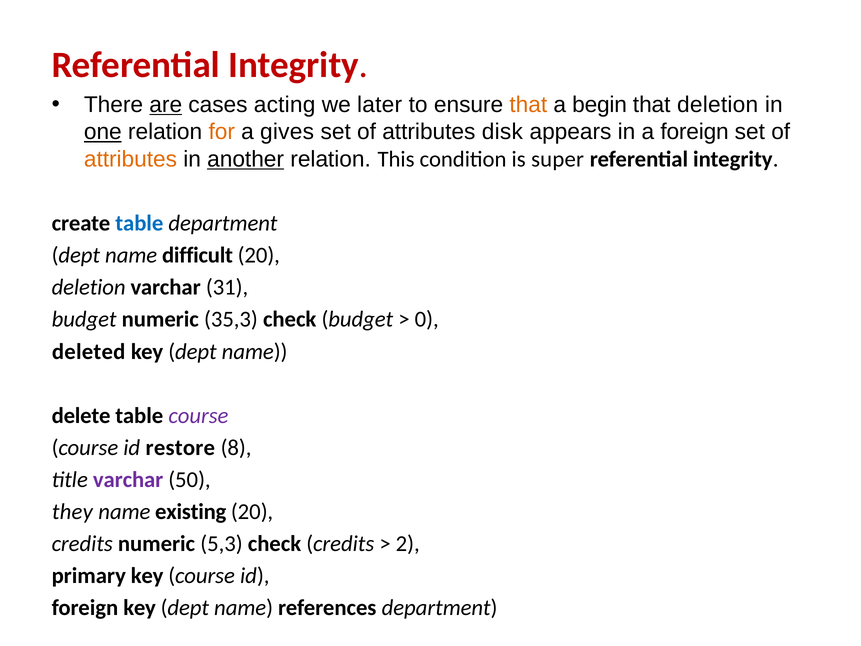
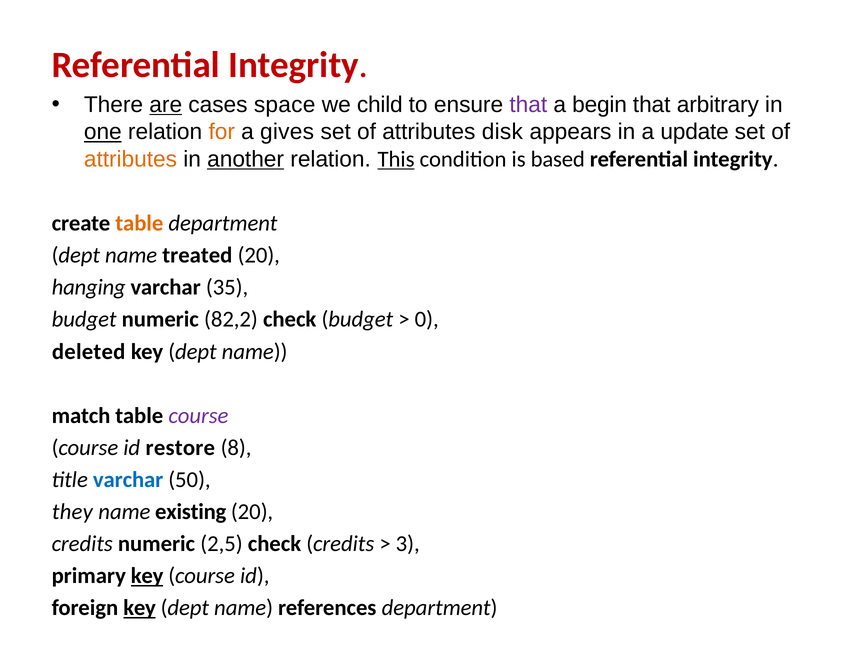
acting: acting -> space (285, 105)
later: later -> child (380, 105)
that colour: orange -> purple (528, 105)
that deletion: deletion -> arbitrary (718, 105)
a foreign: foreign -> update (695, 132)
This underline: none -> present (396, 159)
super: super -> based (558, 159)
table colour: blue -> orange (139, 223)
difficult: difficult -> treated (197, 255)
deletion: deletion -> hanging (89, 287)
31: 31 -> 35 (227, 287)
35,3: 35,3 -> 82,2 (231, 319)
delete: delete -> match (81, 415)
varchar colour: purple -> blue (128, 480)
5,3: 5,3 -> 2,5 (222, 544)
2: 2 -> 3 (408, 544)
key underline: none -> present (147, 576)
key underline: none -> present (140, 608)
